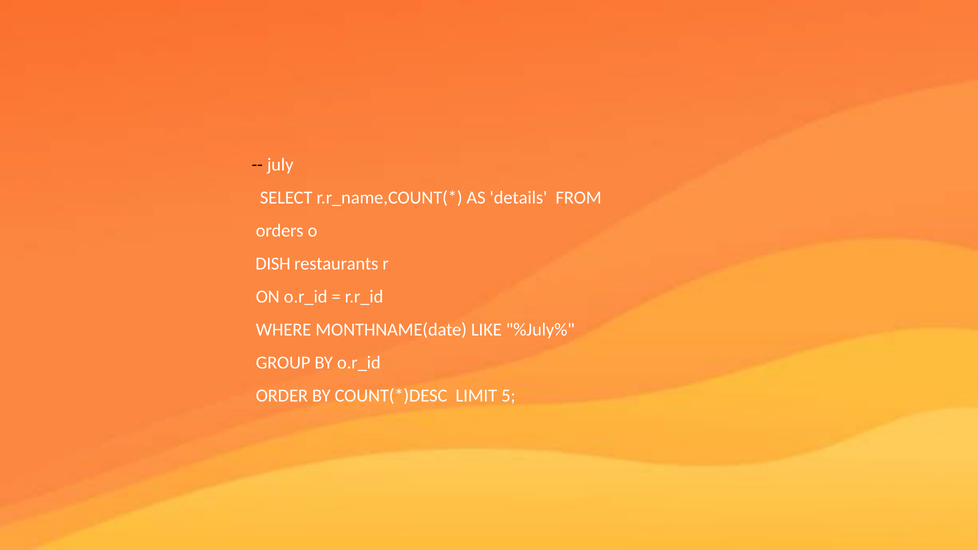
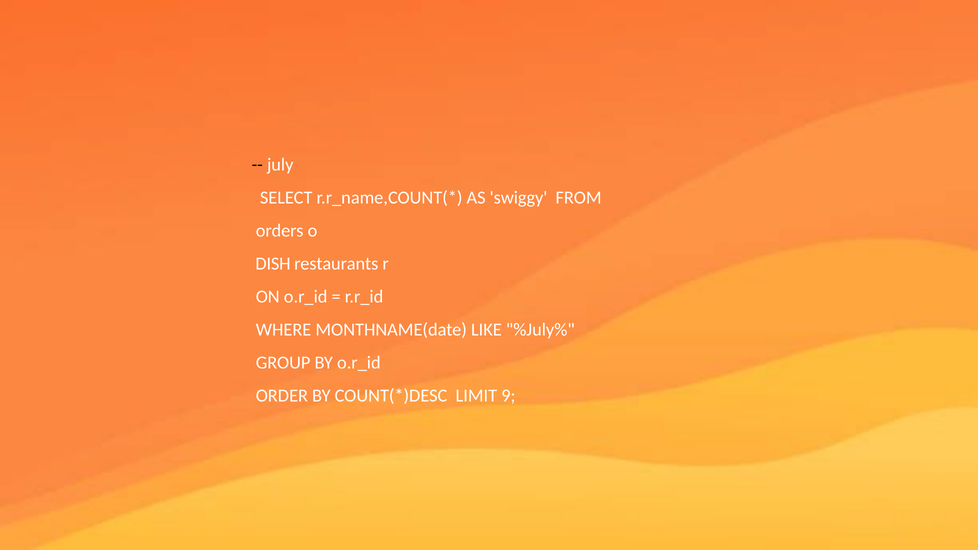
details: details -> swiggy (519, 198)
5: 5 -> 9 (508, 396)
